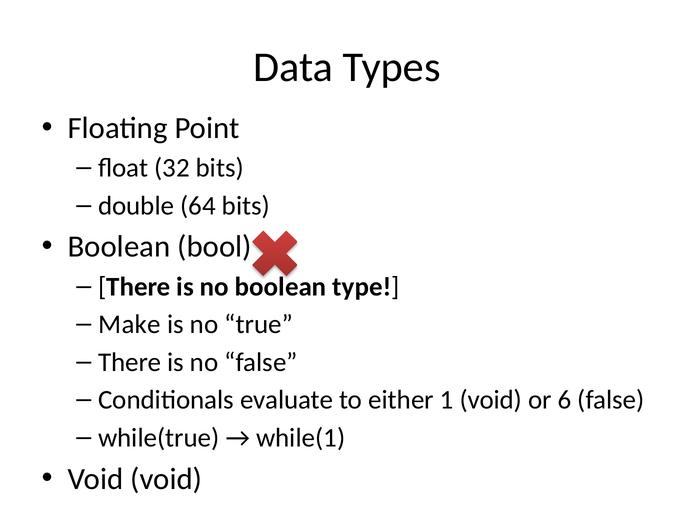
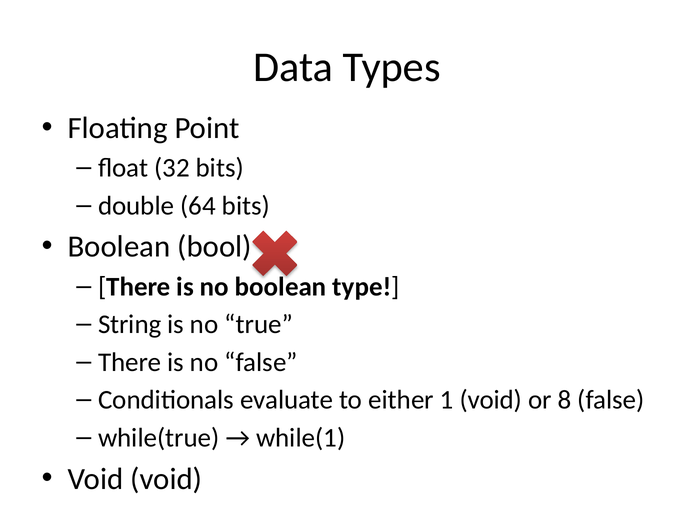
Make: Make -> String (130, 325)
6: 6 -> 8 (565, 400)
